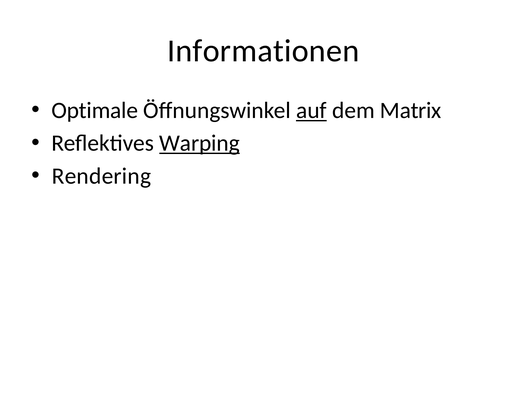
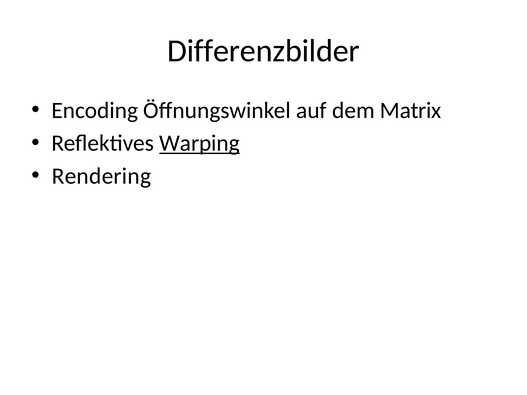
Informationen: Informationen -> Differenzbilder (263, 51)
Optimale: Optimale -> Encoding (95, 111)
auf underline: present -> none (311, 111)
